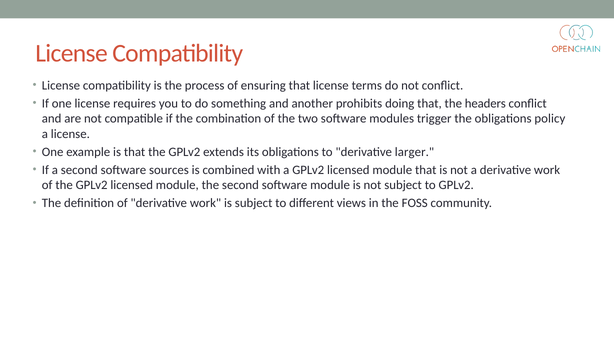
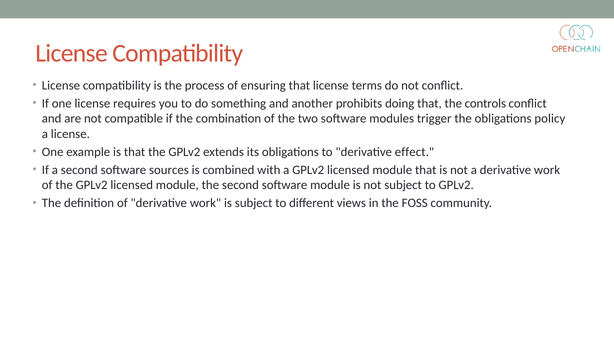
headers: headers -> controls (485, 103)
larger: larger -> effect (414, 152)
